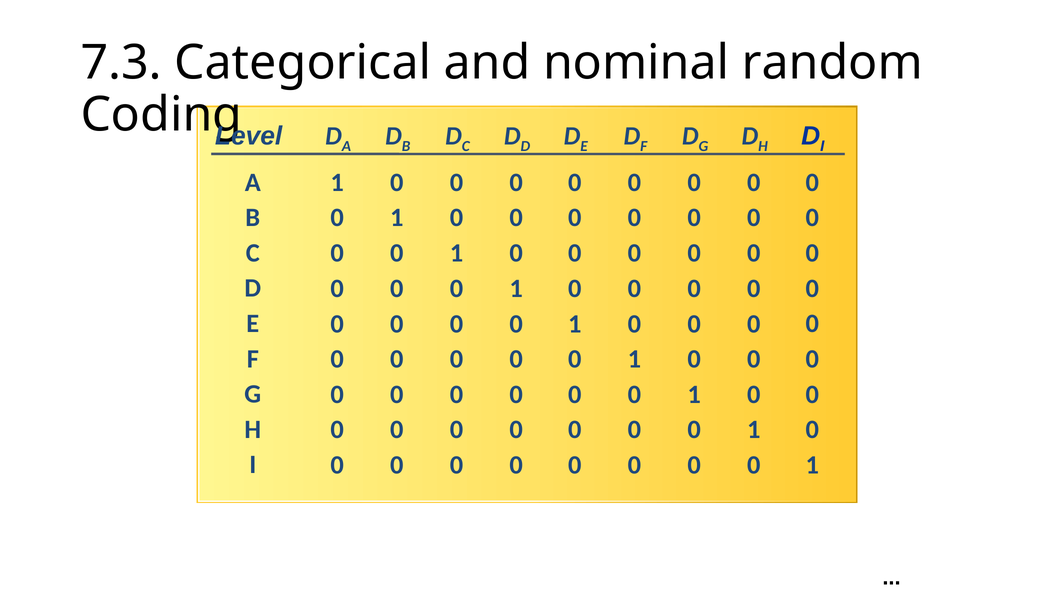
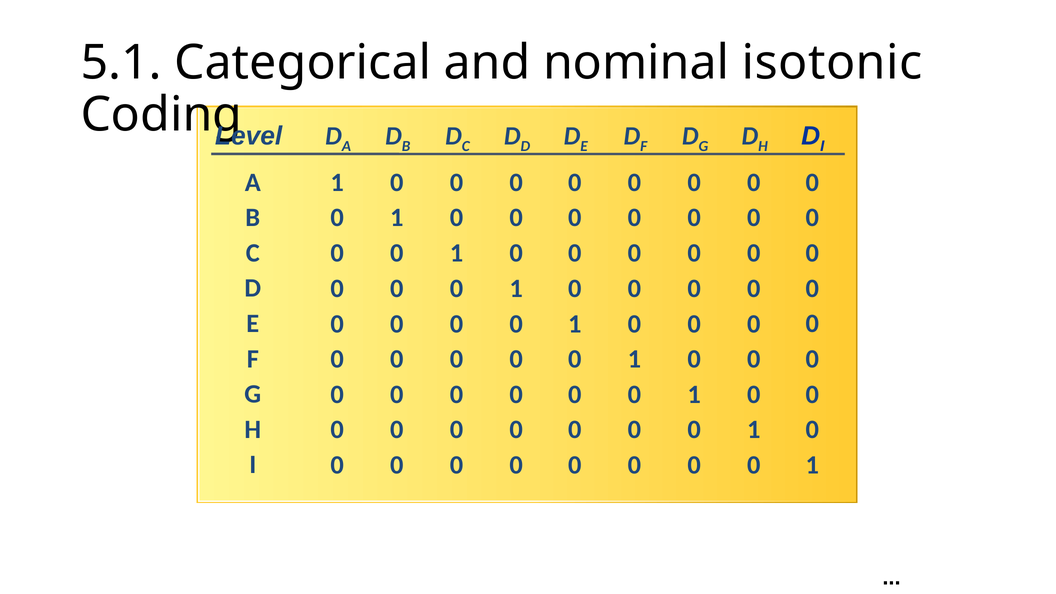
7.3: 7.3 -> 5.1 (121, 63)
random: random -> isotonic (832, 63)
